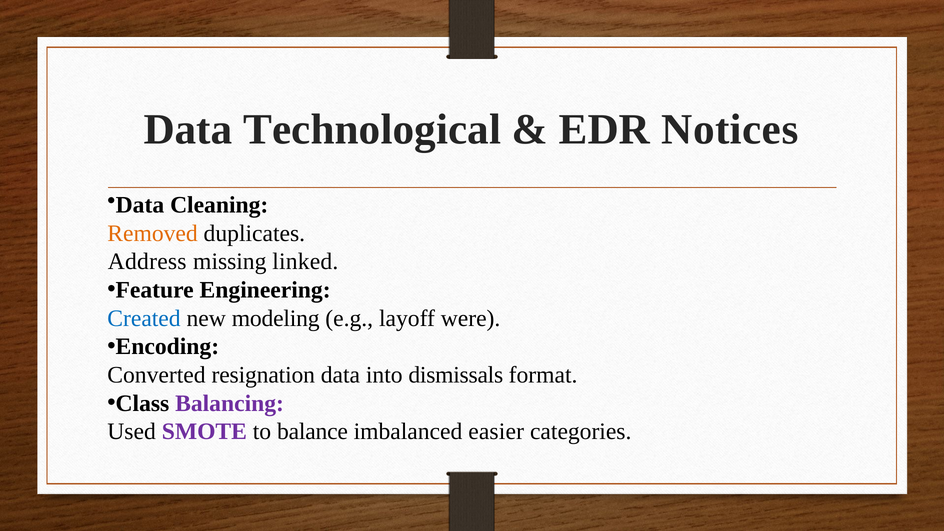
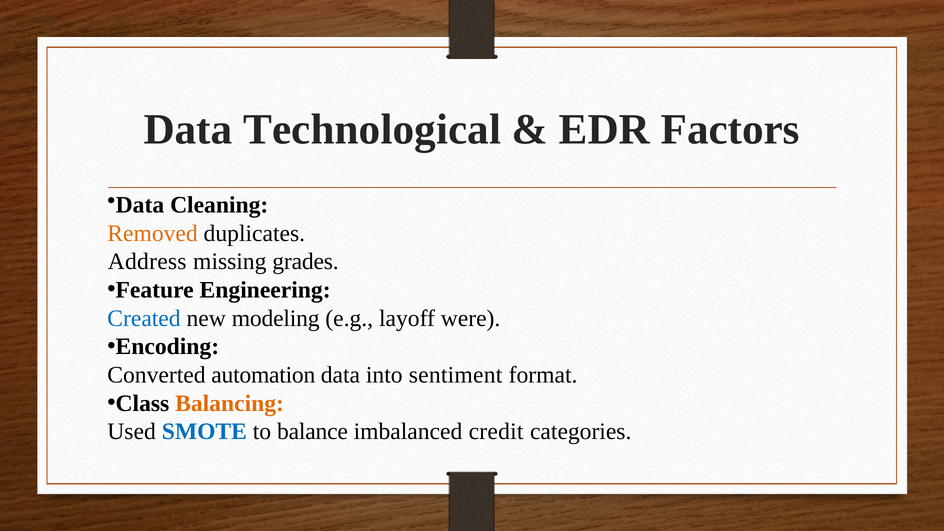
Notices: Notices -> Factors (730, 130)
linked: linked -> grades (306, 262)
resignation: resignation -> automation (263, 375)
dismissals: dismissals -> sentiment (456, 375)
Balancing colour: purple -> orange (230, 403)
SMOTE colour: purple -> blue (204, 432)
easier: easier -> credit (496, 432)
